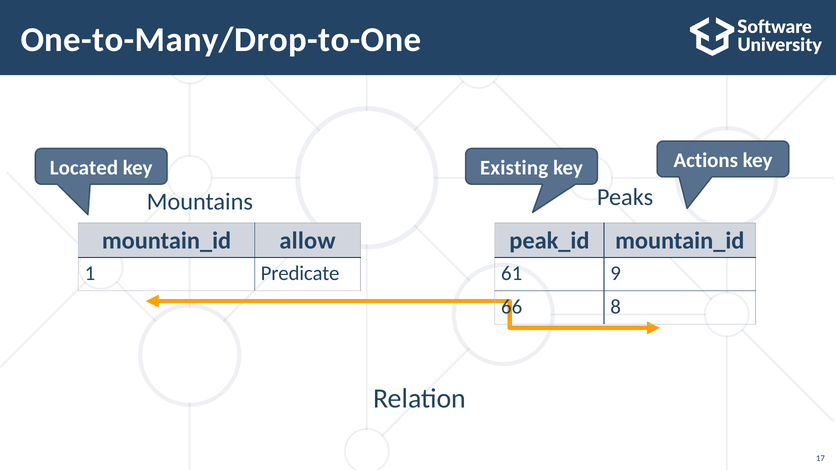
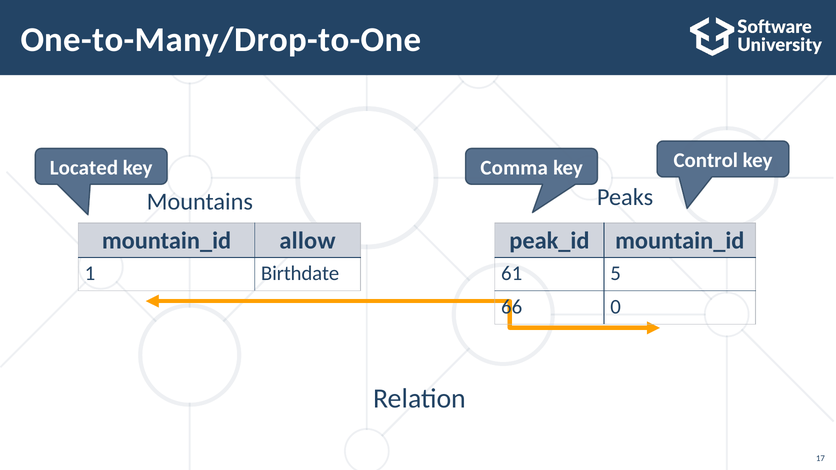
Existing: Existing -> Comma (514, 168)
Actions: Actions -> Control (706, 160)
Predicate: Predicate -> Birthdate (300, 274)
9: 9 -> 5 (616, 274)
8: 8 -> 0 (616, 307)
